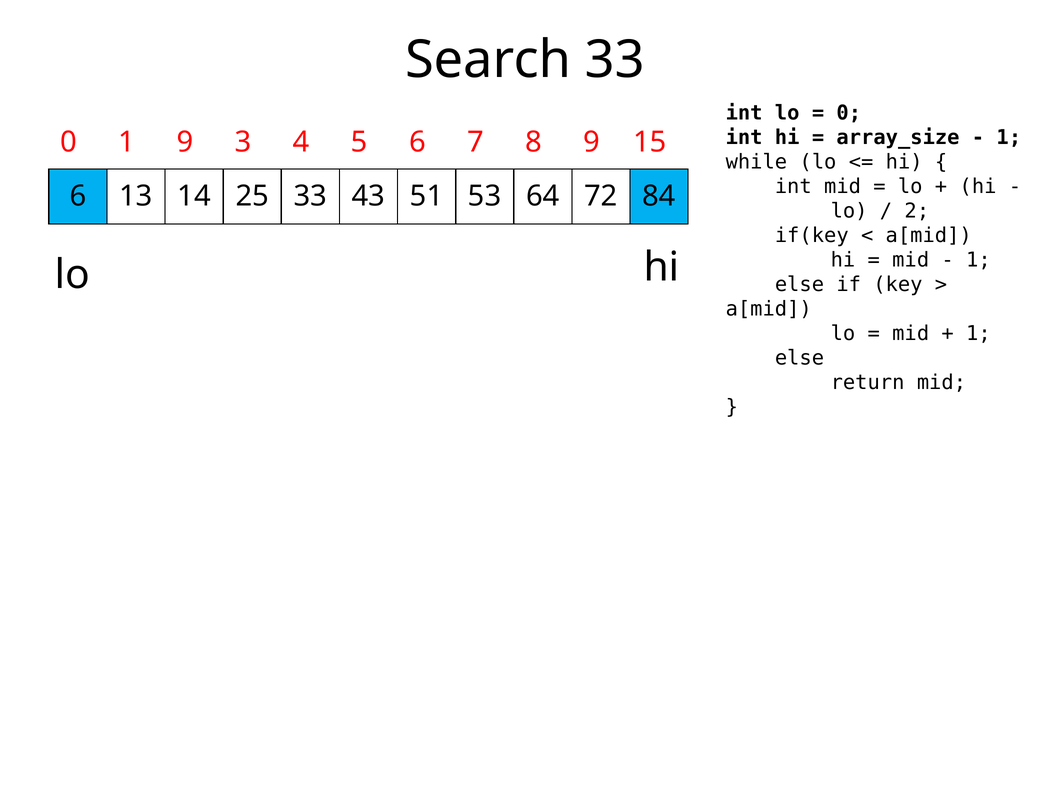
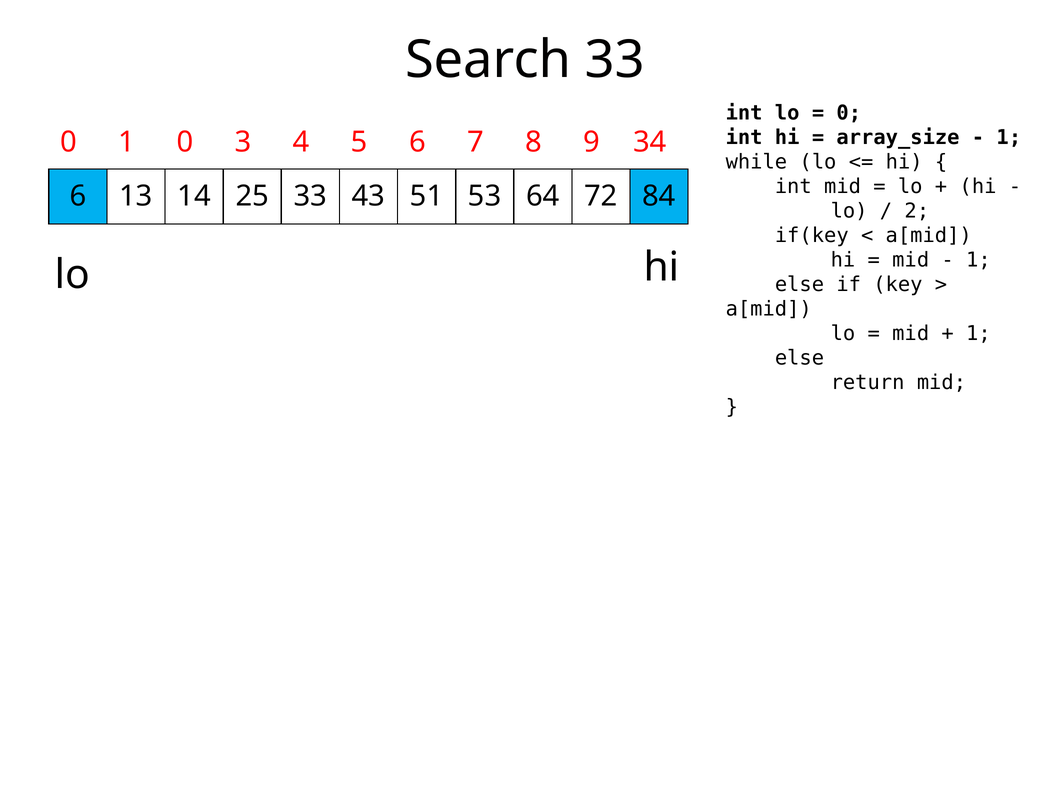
1 9: 9 -> 0 (185, 142)
15: 15 -> 34 (650, 142)
